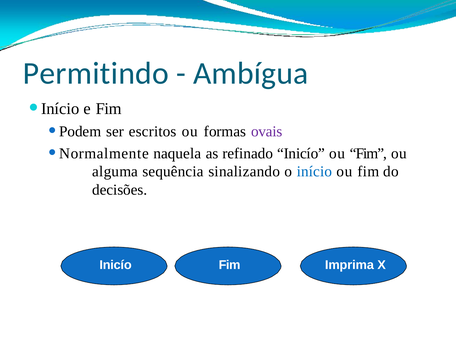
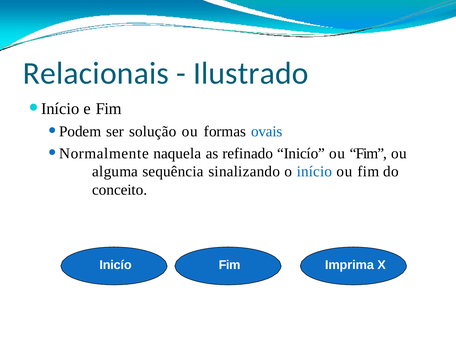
Permitindo: Permitindo -> Relacionais (96, 73)
Ambígua: Ambígua -> Ilustrado (251, 73)
escritos: escritos -> solução (153, 132)
ovais colour: purple -> blue (267, 132)
decisões: decisões -> conceito (120, 190)
